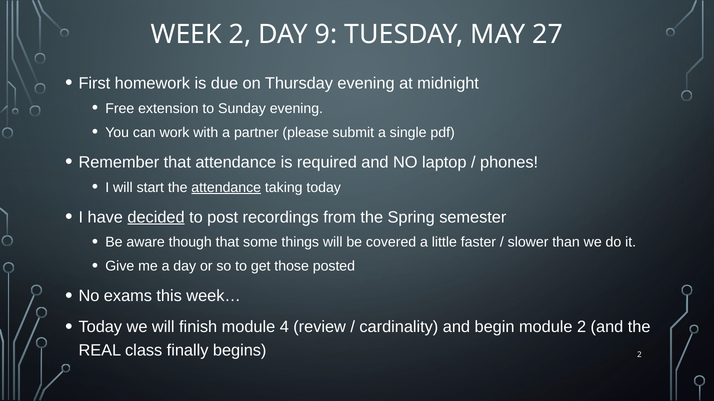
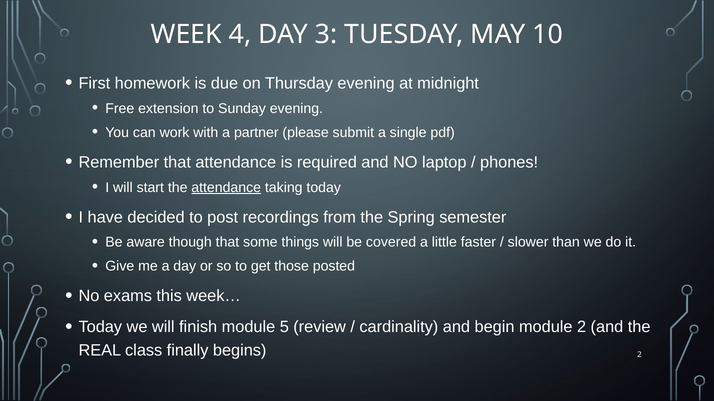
WEEK 2: 2 -> 4 (240, 35)
9: 9 -> 3 (326, 35)
27: 27 -> 10 (548, 35)
decided underline: present -> none (156, 217)
4: 4 -> 5 (284, 328)
